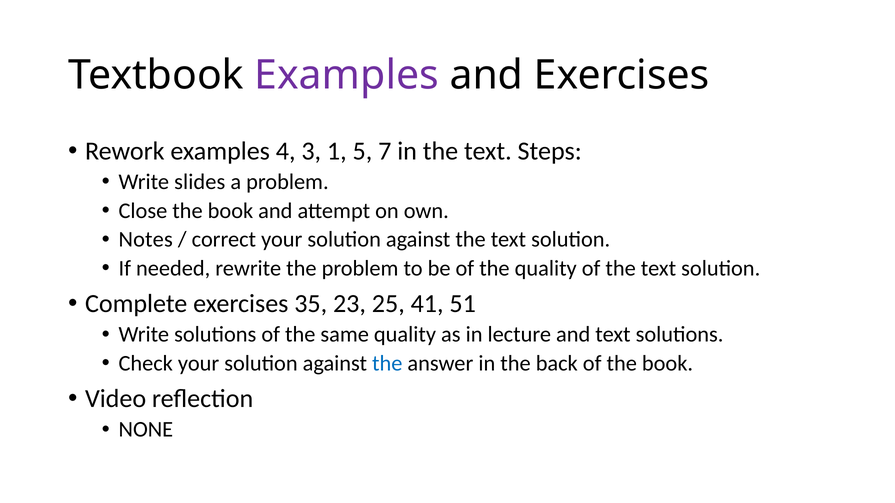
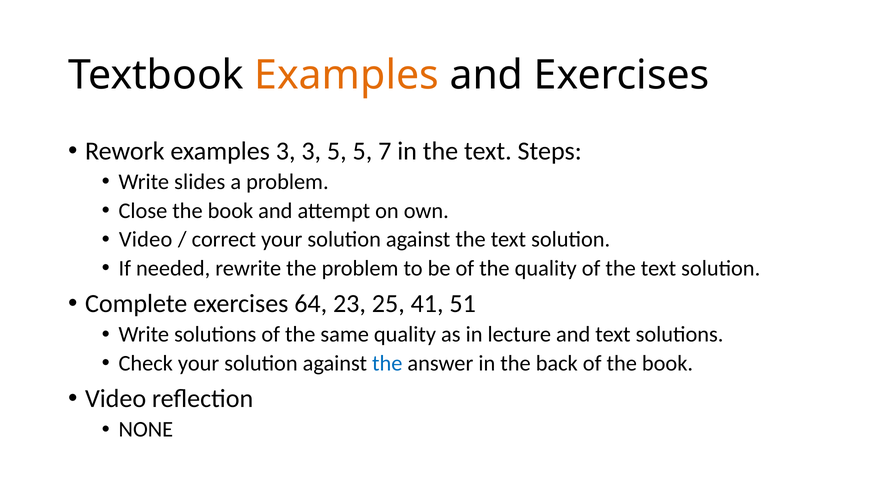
Examples colour: purple -> orange (347, 75)
examples 4: 4 -> 3 (286, 151)
3 1: 1 -> 5 (337, 151)
Notes: Notes -> Video (146, 240)
35: 35 -> 64 (311, 304)
